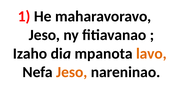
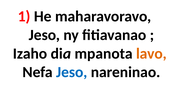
Jeso colour: orange -> blue (72, 72)
